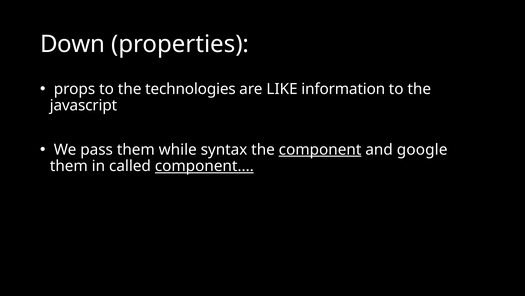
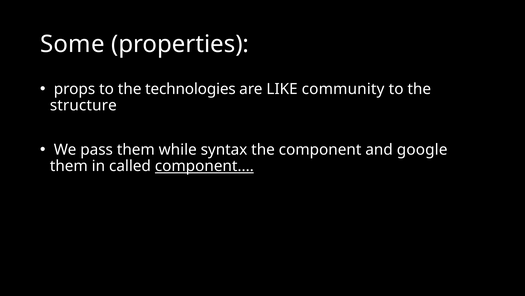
Down: Down -> Some (72, 44)
information: information -> community (343, 89)
javascript: javascript -> structure (83, 105)
component underline: present -> none (320, 149)
